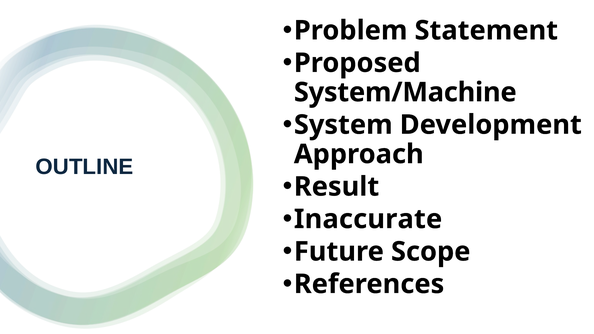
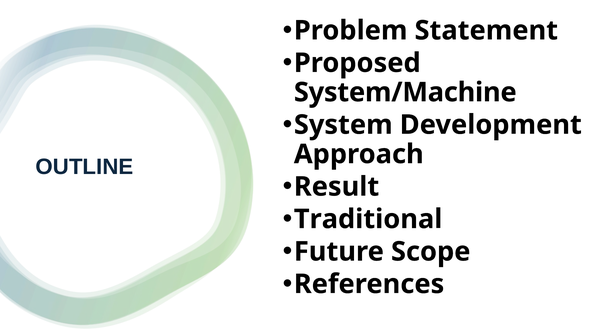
Inaccurate: Inaccurate -> Traditional (368, 219)
